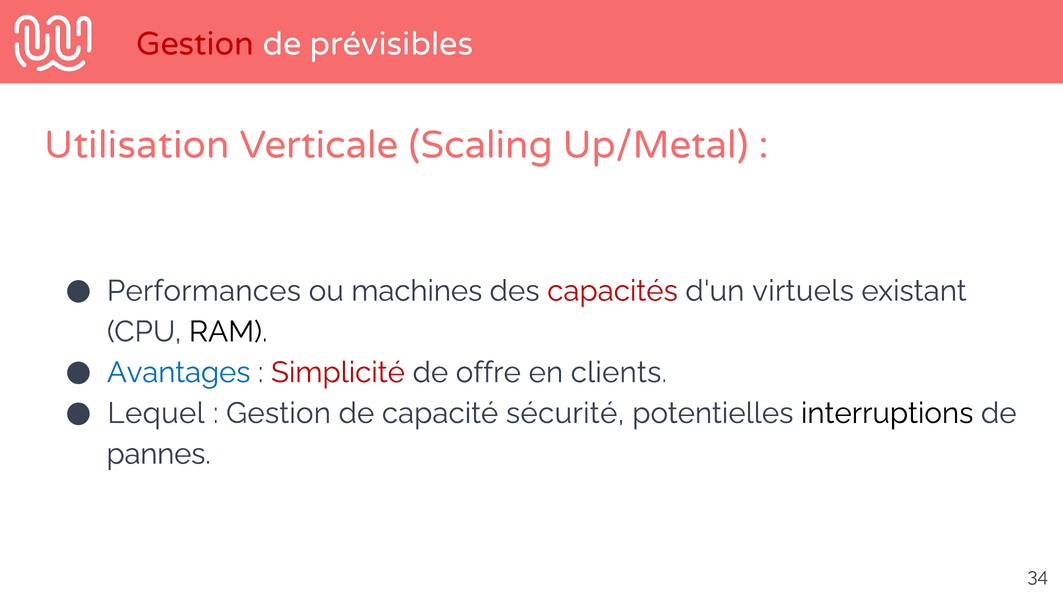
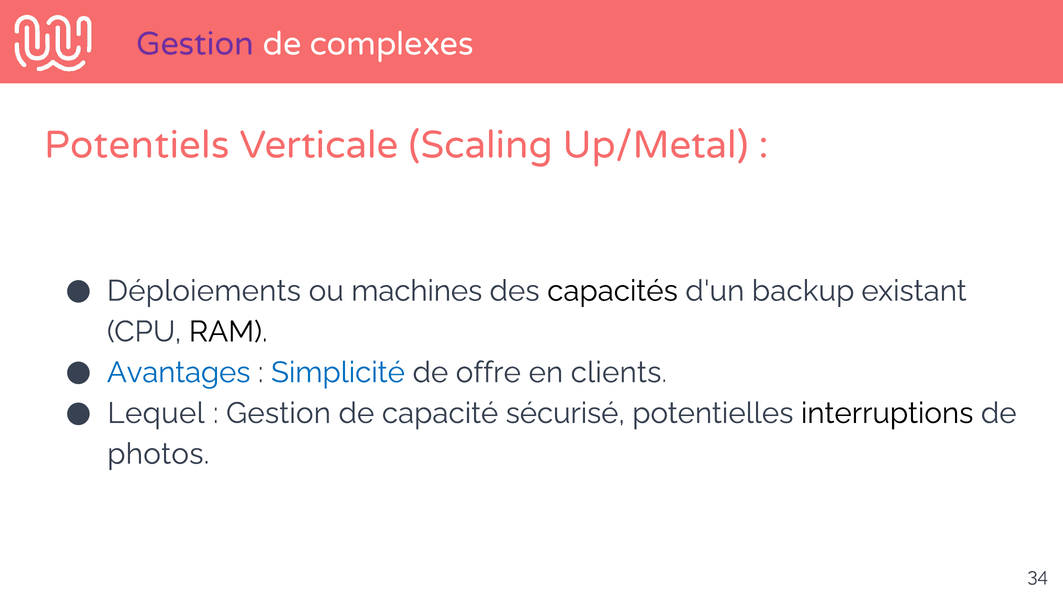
Gestion colour: red -> purple (195, 44)
prévisibles: prévisibles -> complexes (392, 44)
Utilisation: Utilisation -> Potentiels (137, 145)
Performances: Performances -> Déploiements (204, 291)
capacités colour: red -> black (613, 291)
virtuels: virtuels -> backup (803, 291)
Simplicité colour: red -> blue (338, 372)
sécurité: sécurité -> sécurisé (565, 413)
pannes: pannes -> photos (158, 454)
